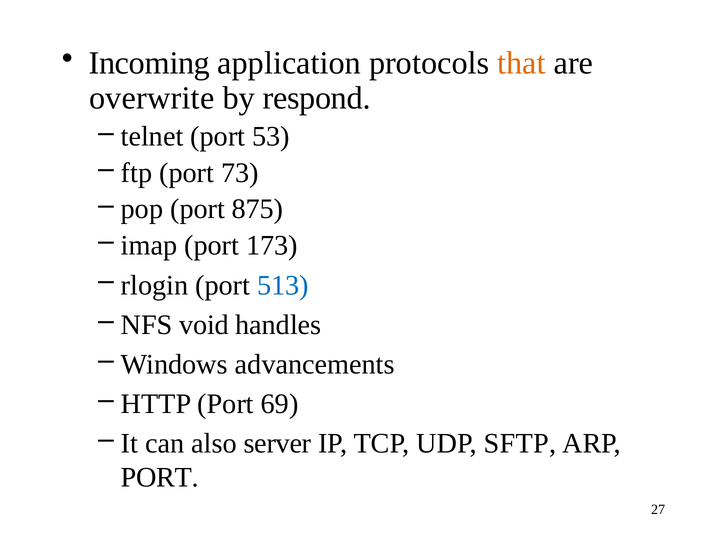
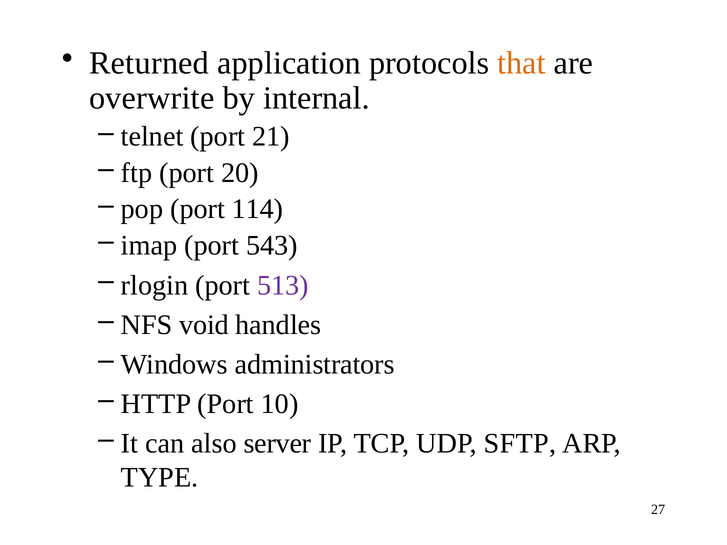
Incoming: Incoming -> Returned (149, 63)
respond: respond -> internal (316, 98)
53: 53 -> 21 (271, 137)
73: 73 -> 20 (240, 173)
875: 875 -> 114 (257, 209)
173: 173 -> 543 (272, 245)
513 colour: blue -> purple (283, 285)
advancements: advancements -> administrators (315, 365)
69: 69 -> 10 (280, 404)
PORT: PORT -> TYPE (160, 478)
